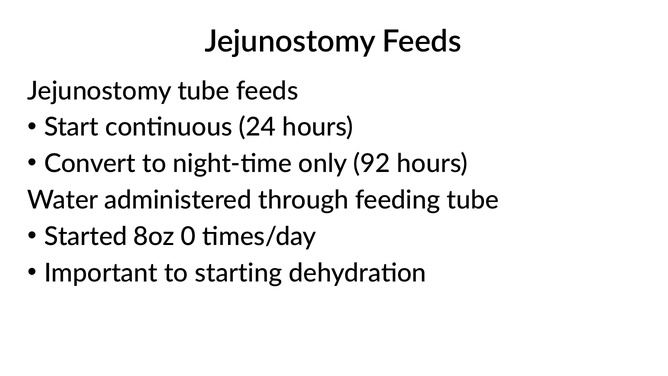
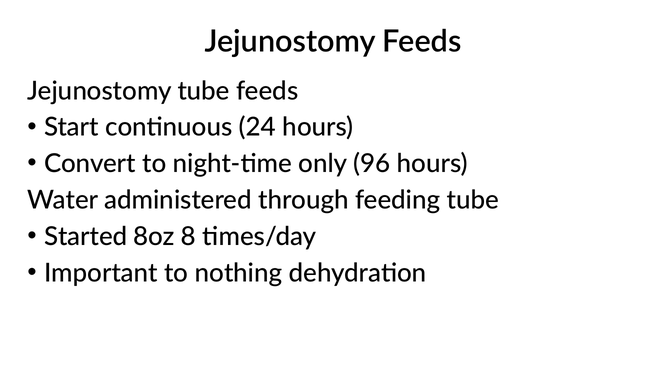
92: 92 -> 96 (372, 164)
0: 0 -> 8 (188, 237)
starting: starting -> nothing (239, 273)
